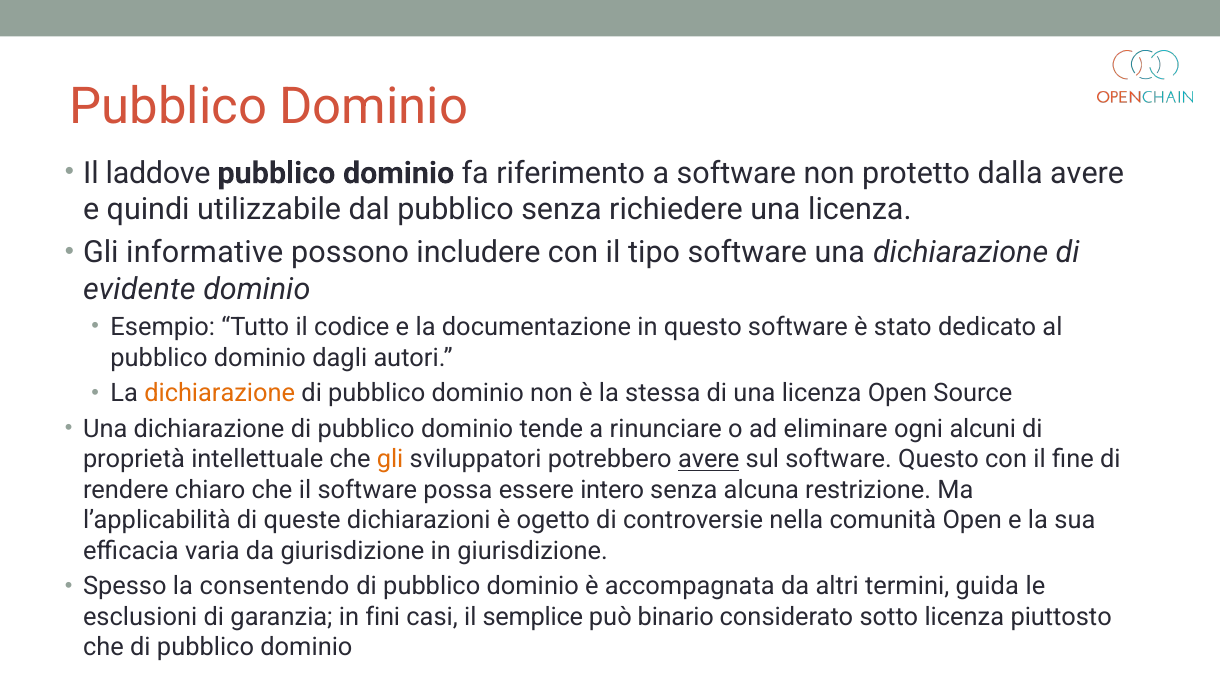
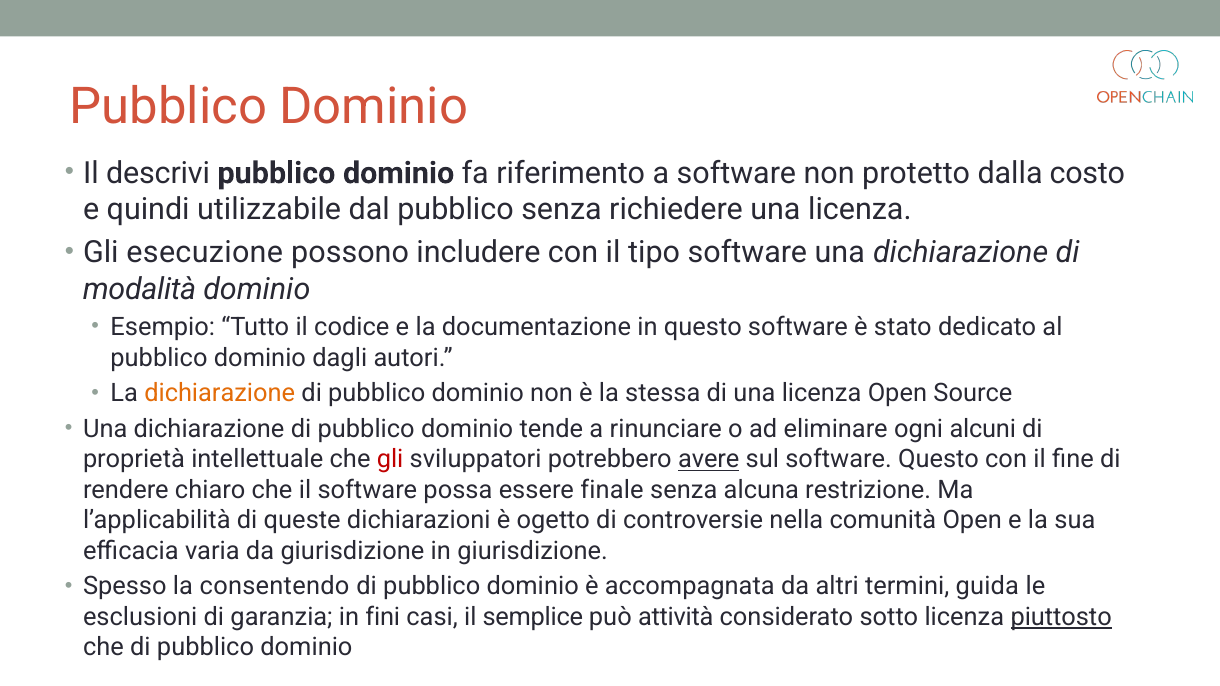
laddove: laddove -> descrivi (158, 173)
dalla avere: avere -> costo (1087, 173)
informative: informative -> esecuzione (205, 253)
evidente: evidente -> modalità (140, 289)
gli colour: orange -> red (390, 460)
intero: intero -> finale (612, 490)
binario: binario -> attività (676, 617)
piuttosto underline: none -> present (1061, 617)
